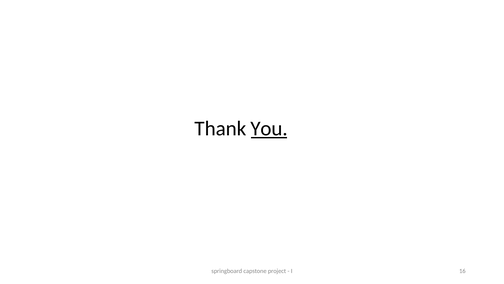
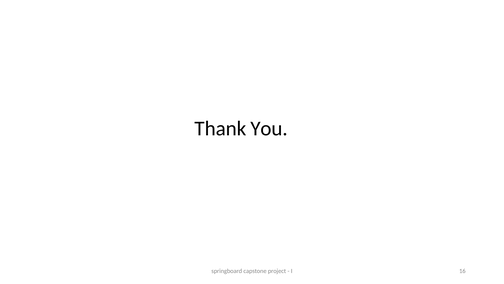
You underline: present -> none (269, 128)
